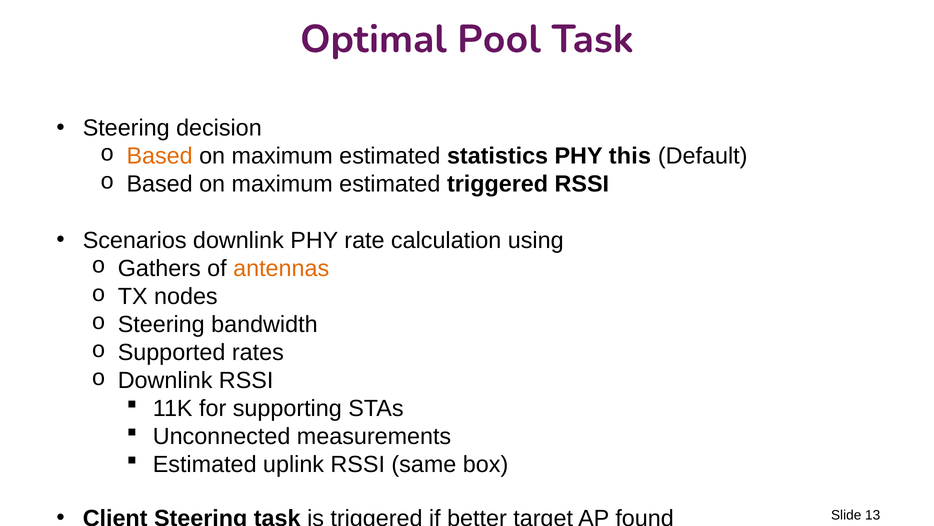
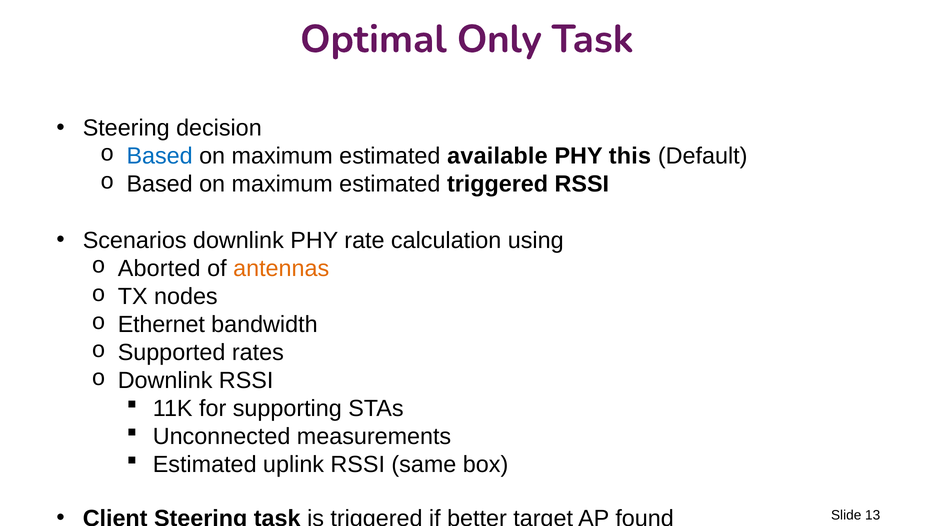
Pool: Pool -> Only (499, 39)
Based colour: orange -> blue (160, 156)
statistics: statistics -> available (497, 156)
Gathers: Gathers -> Aborted (159, 268)
Steering: Steering -> Ethernet (161, 324)
